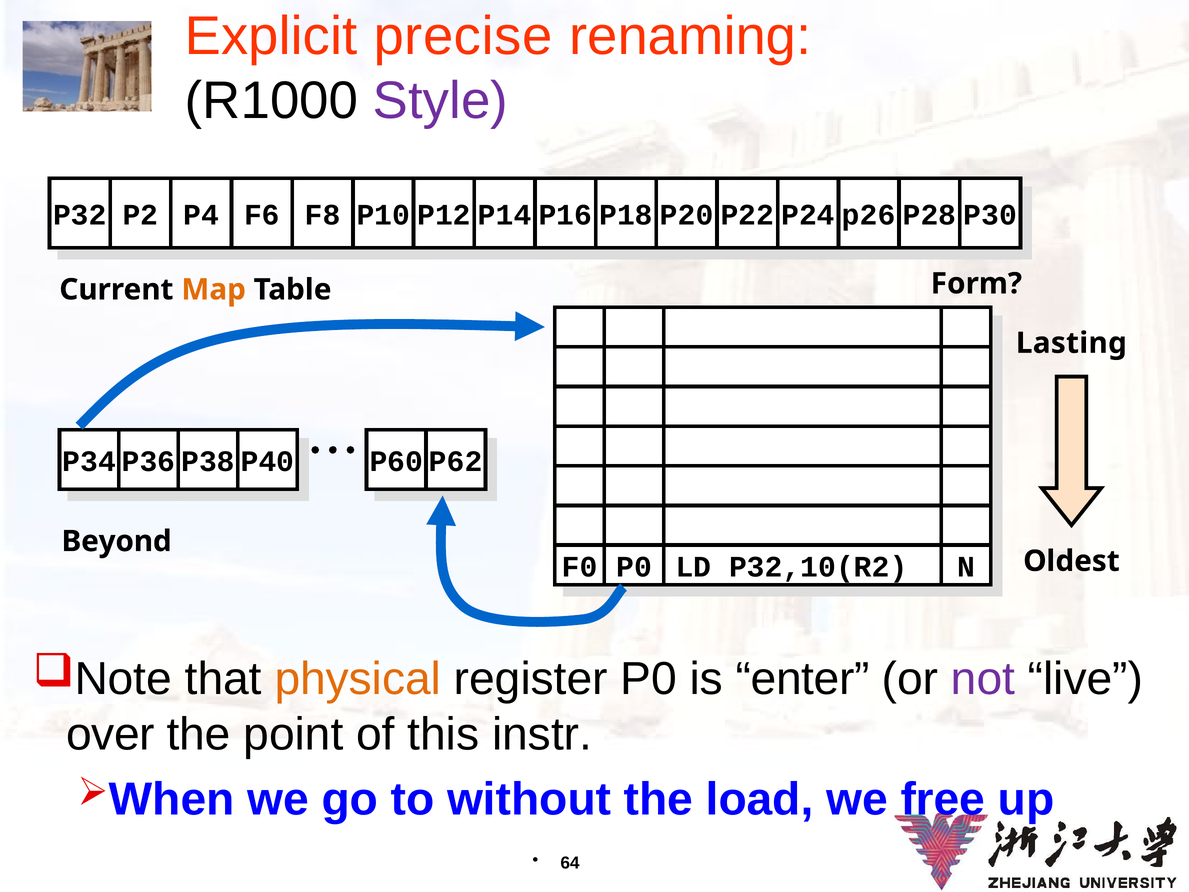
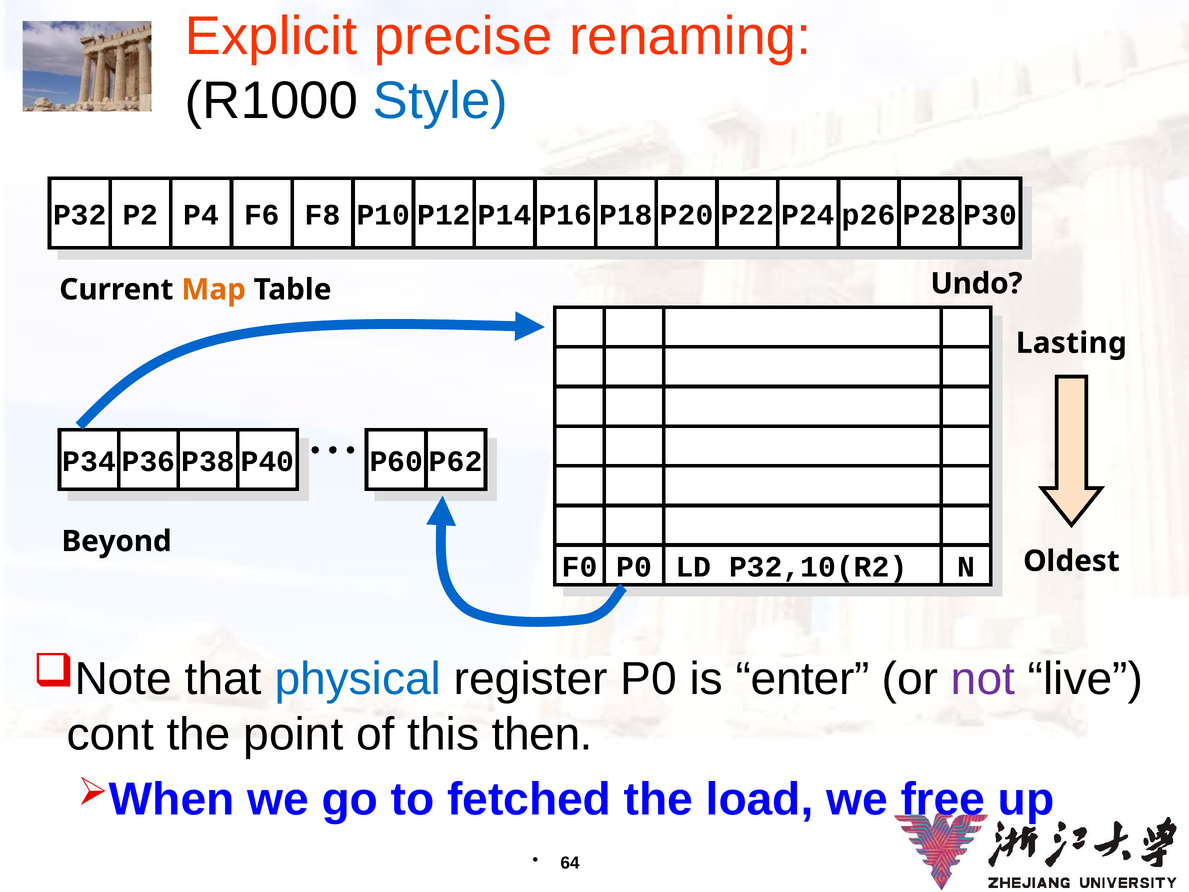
Style colour: purple -> blue (440, 101)
Form: Form -> Undo (977, 284)
physical colour: orange -> blue (358, 679)
over: over -> cont (110, 734)
instr: instr -> then (542, 734)
without: without -> fetched (529, 799)
